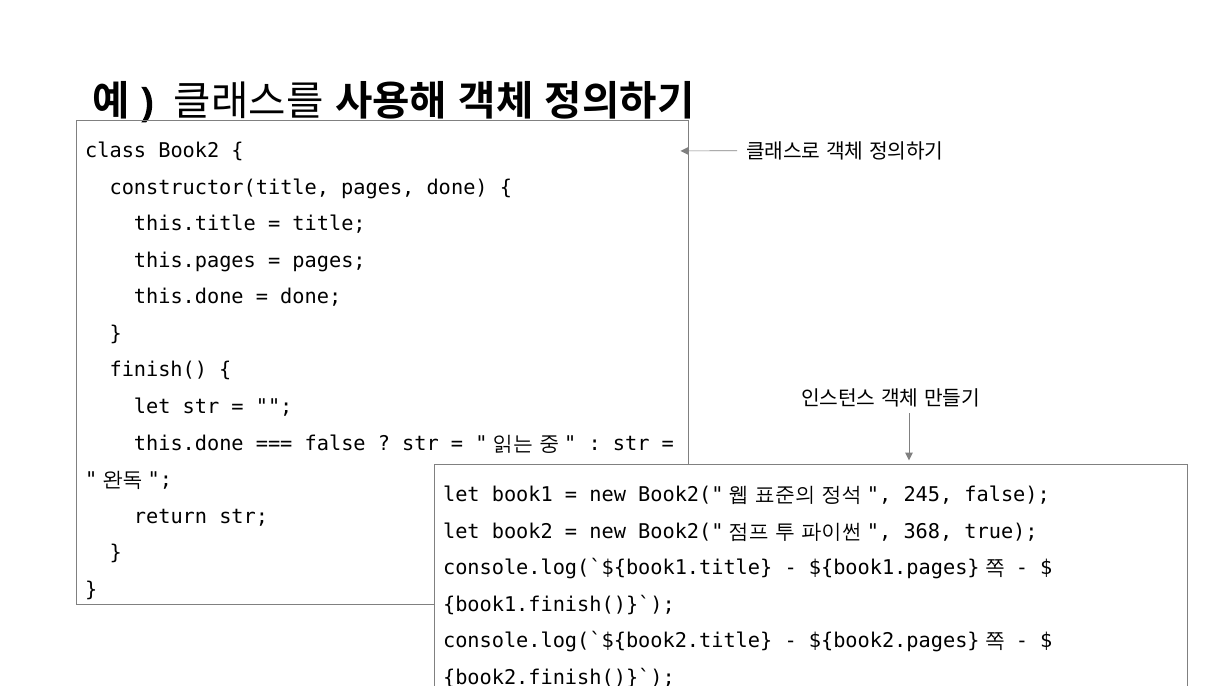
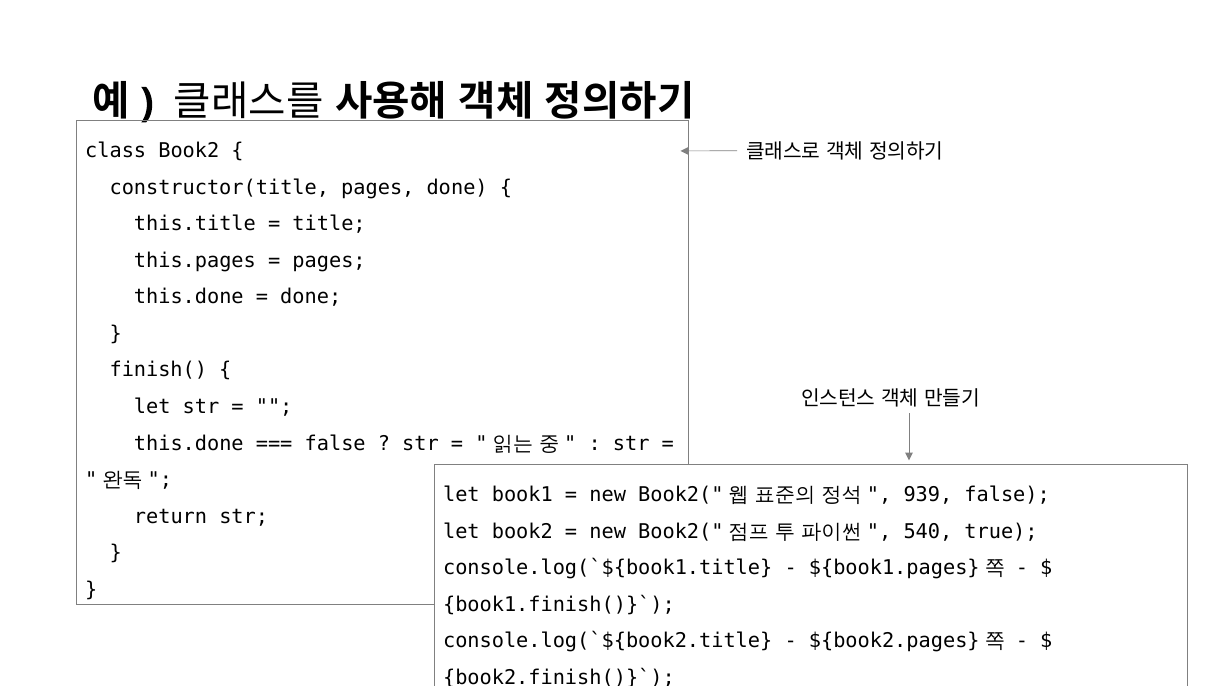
245: 245 -> 939 (928, 495)
368: 368 -> 540 (928, 531)
